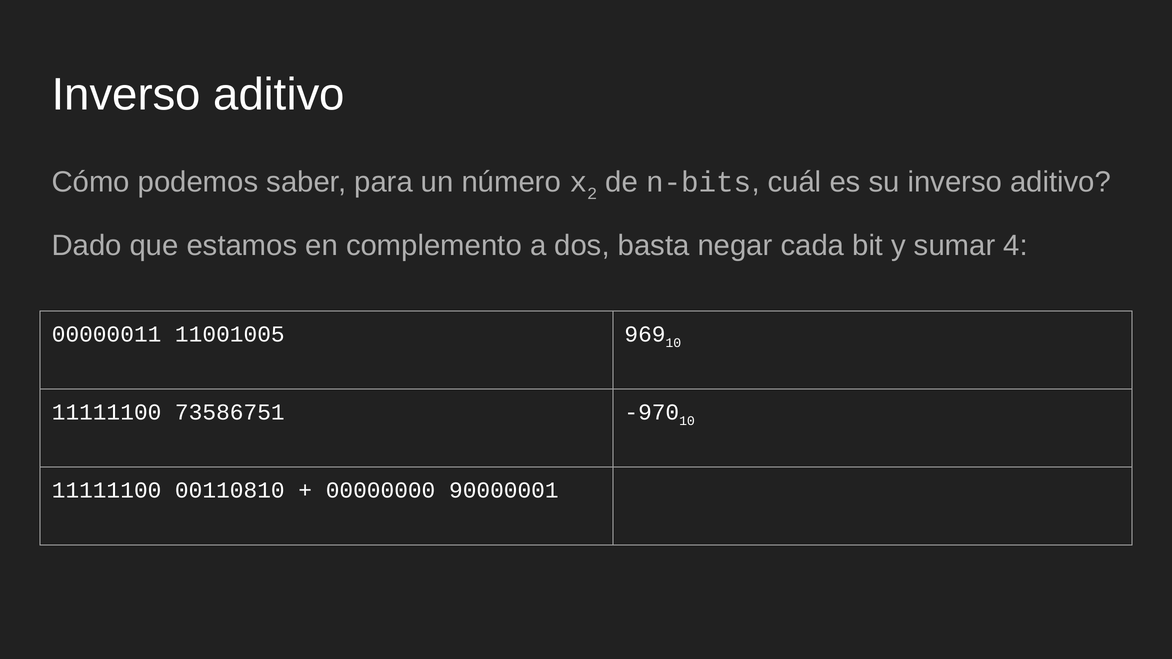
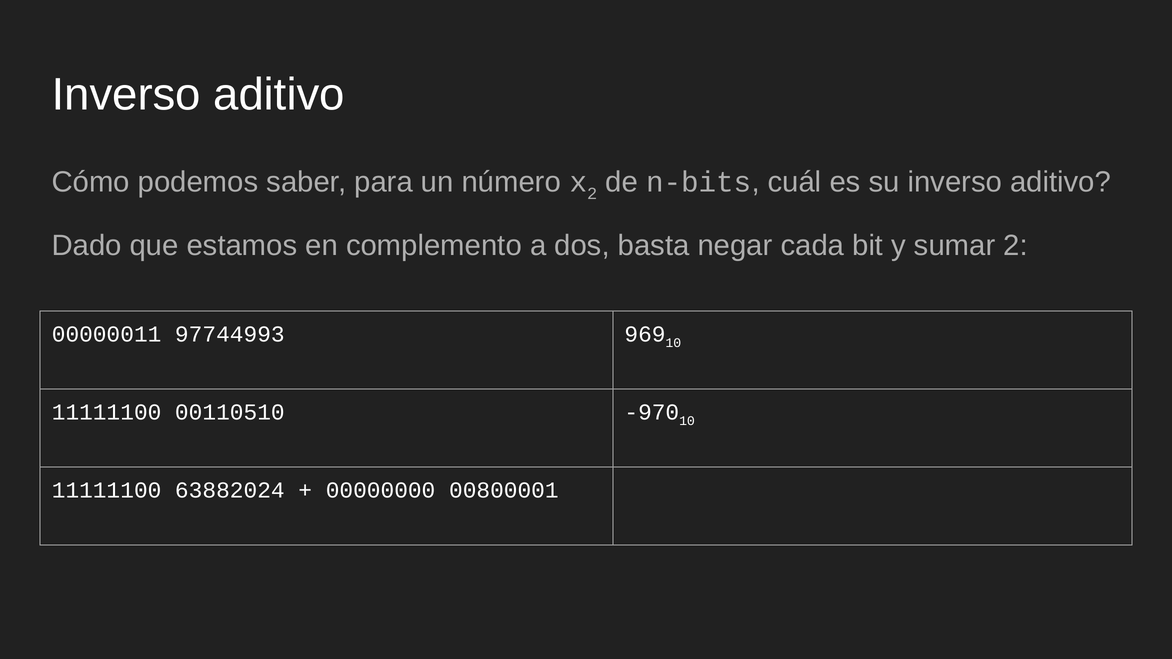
sumar 4: 4 -> 2 (1016, 245)
11001005: 11001005 -> 97744993 (230, 334)
73586751: 73586751 -> 00110510 (230, 412)
00110810: 00110810 -> 63882024 (230, 490)
90000001: 90000001 -> 00800001 (504, 490)
